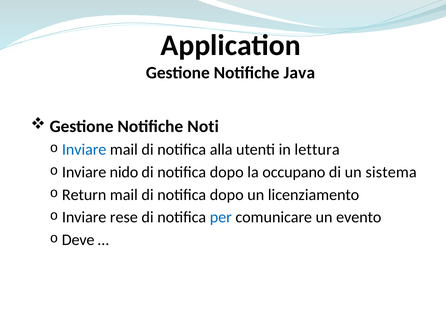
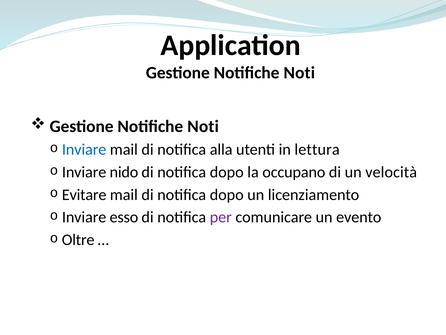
Java: Java -> Noti (299, 73)
sistema: sistema -> velocità (391, 172)
Return: Return -> Evitare (84, 194)
rese: rese -> esso (124, 217)
per colour: blue -> purple (221, 217)
Deve: Deve -> Oltre (78, 240)
